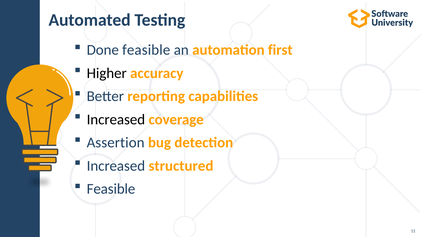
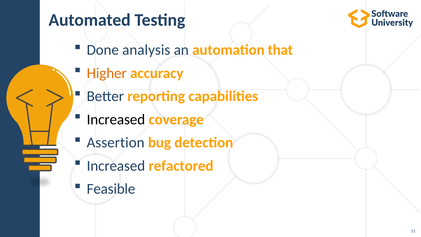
Done feasible: feasible -> analysis (146, 50)
first: first -> that (280, 50)
Higher colour: black -> orange (107, 73)
structured: structured -> refactored (181, 166)
